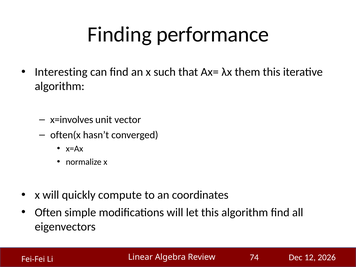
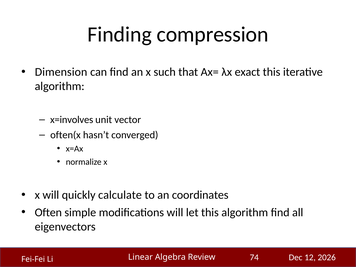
performance: performance -> compression (213, 34)
Interesting: Interesting -> Dimension (61, 72)
them: them -> exact (247, 72)
compute: compute -> calculate (120, 195)
